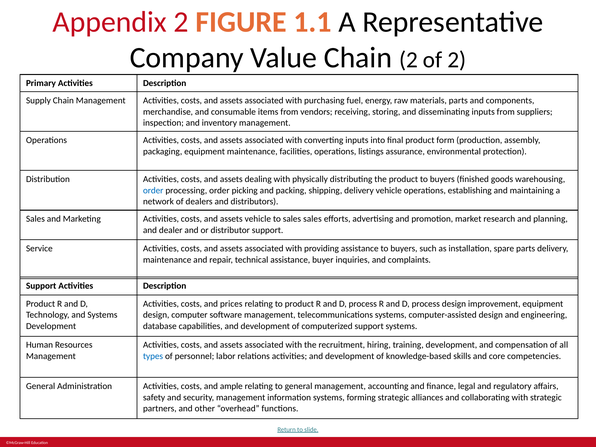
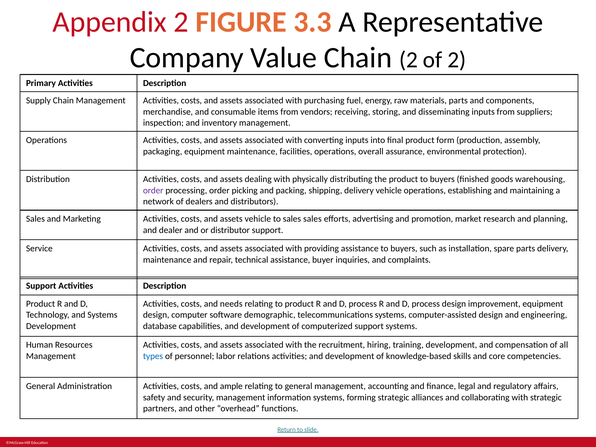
1.1: 1.1 -> 3.3 (313, 22)
listings: listings -> overall (371, 151)
order colour: blue -> purple (153, 190)
prices: prices -> needs (231, 304)
software management: management -> demographic (270, 315)
